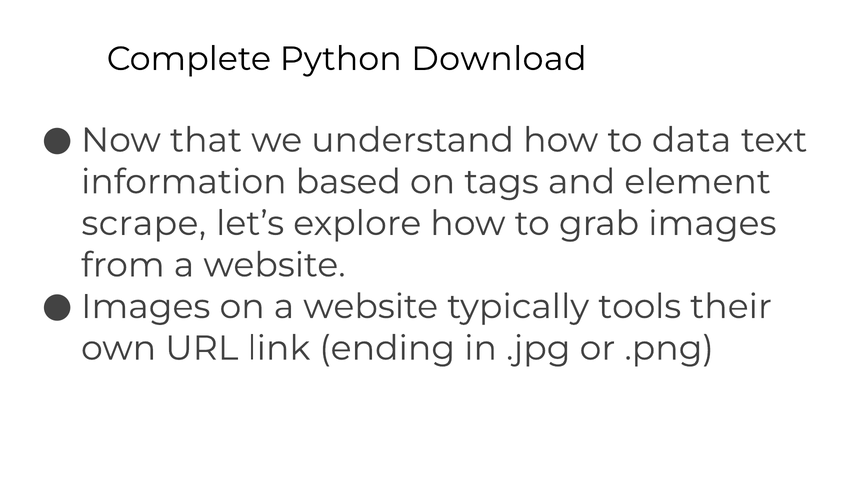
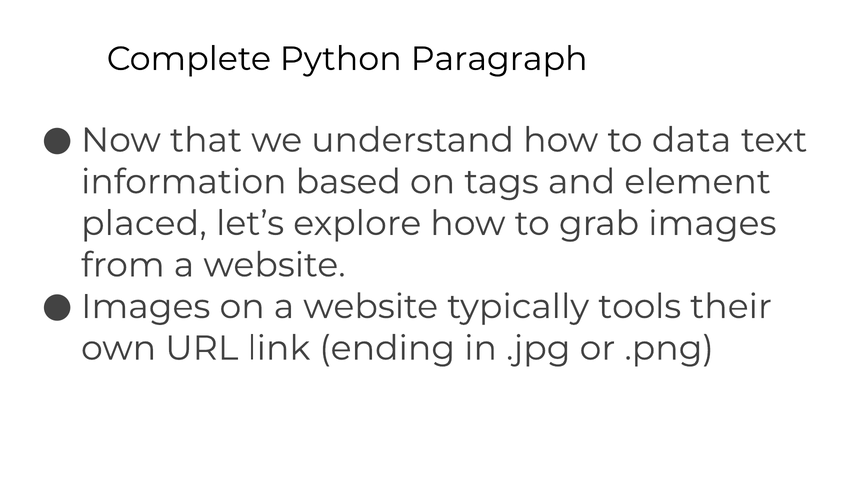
Download: Download -> Paragraph (499, 59)
scrape: scrape -> placed (144, 224)
